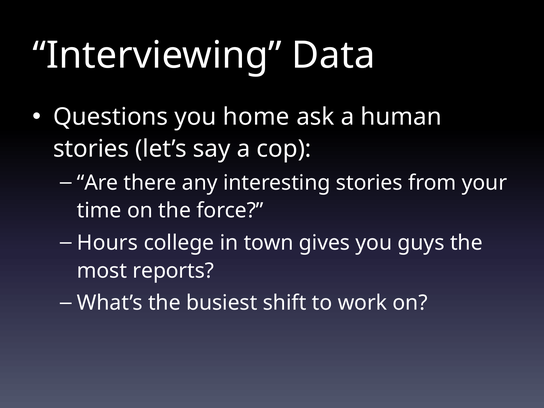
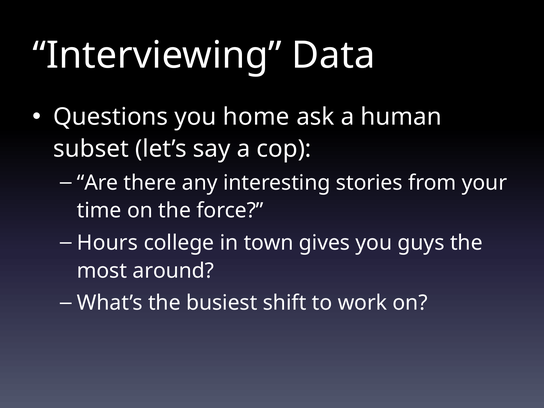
stories: stories -> subset (91, 149)
reports: reports -> around (173, 271)
